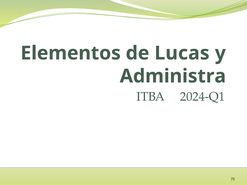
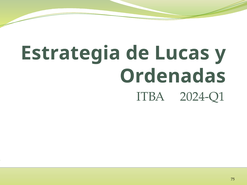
Elementos: Elementos -> Estrategia (71, 53)
Administra: Administra -> Ordenadas (173, 76)
